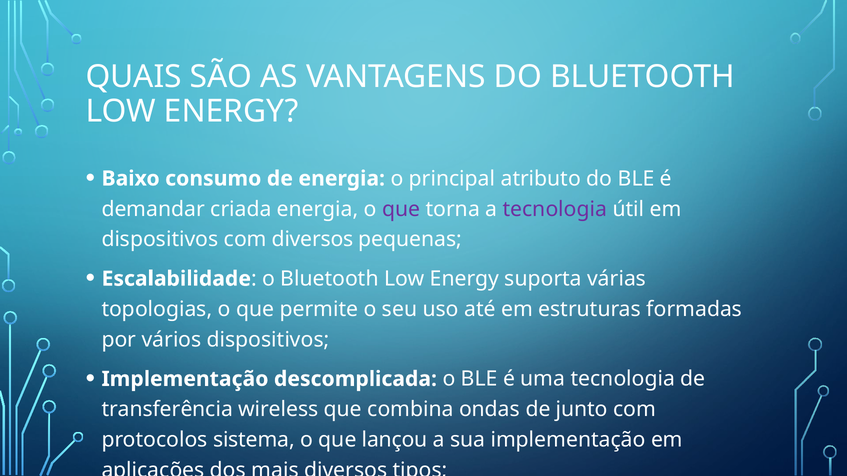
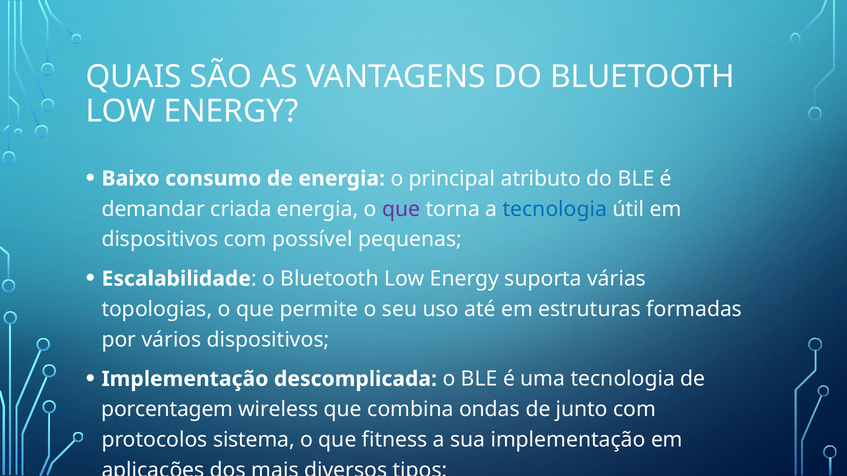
tecnologia colour: purple -> blue (555, 209)
com diversos: diversos -> possível (312, 240)
transferência: transferência -> porcentagem (167, 410)
lançou: lançou -> fitness (395, 440)
